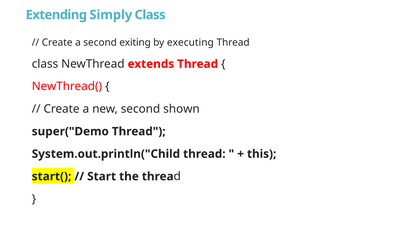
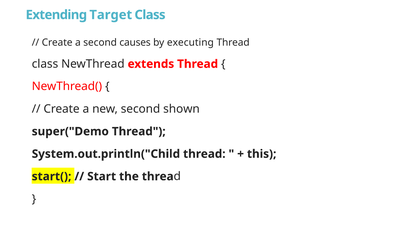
Simply: Simply -> Target (111, 15)
exiting: exiting -> causes (135, 43)
